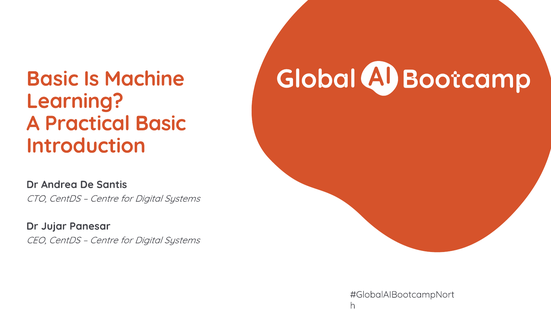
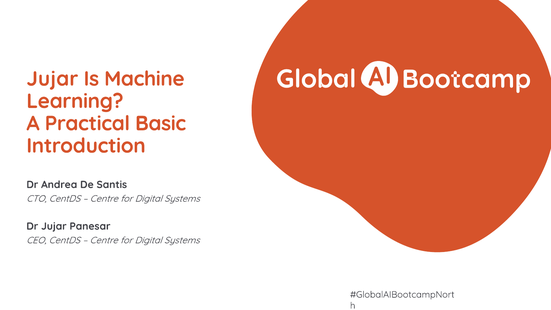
Basic: Basic -> Jujar (52, 79)
